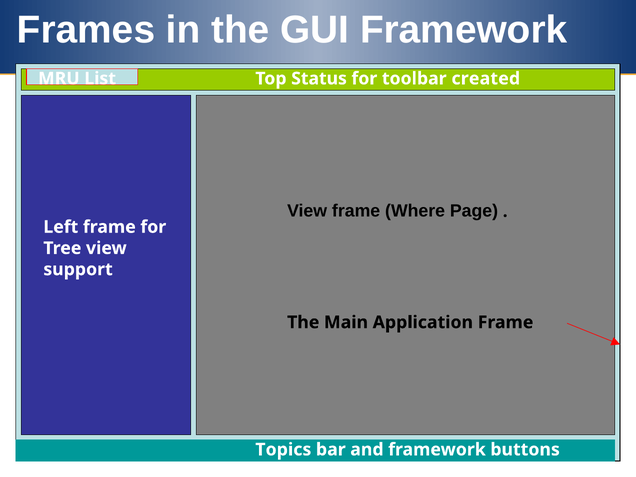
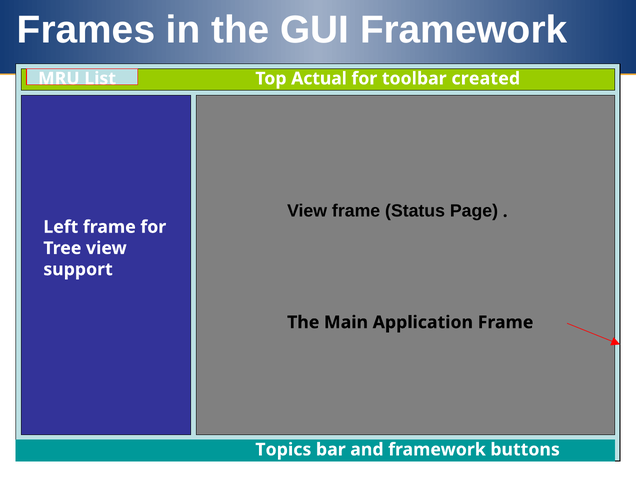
Status: Status -> Actual (319, 79)
Where: Where -> Status (415, 211)
